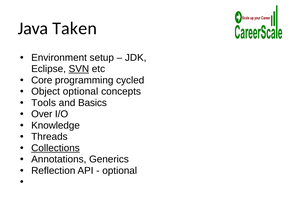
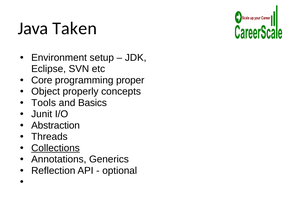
SVN underline: present -> none (79, 69)
cycled: cycled -> proper (130, 80)
Object optional: optional -> properly (81, 92)
Over: Over -> Junit (42, 114)
Knowledge: Knowledge -> Abstraction (56, 126)
